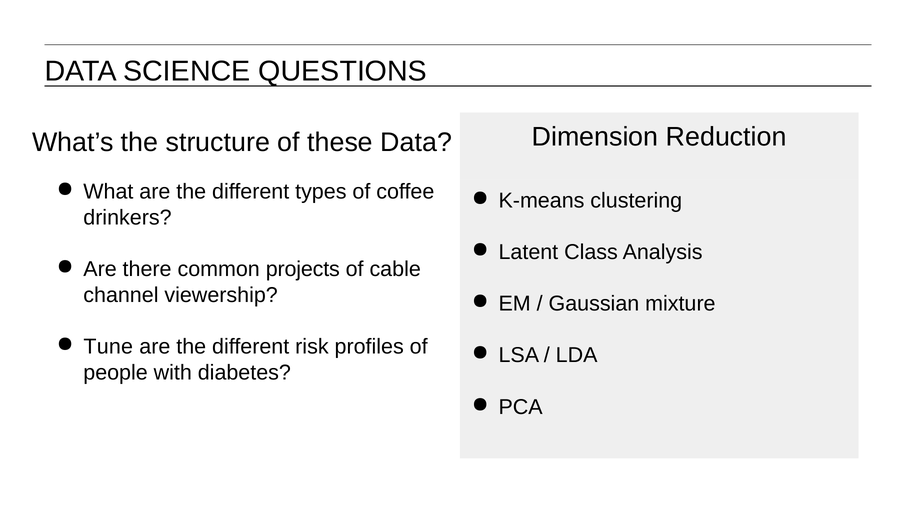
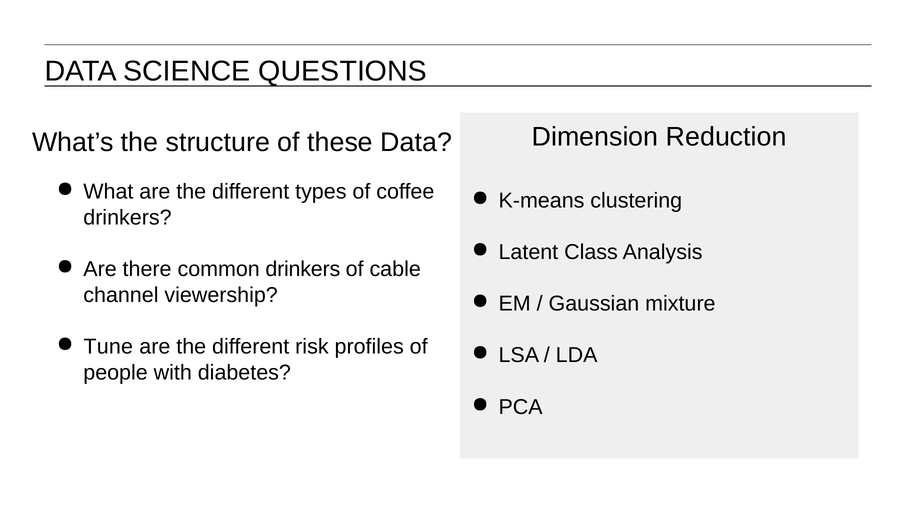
common projects: projects -> drinkers (303, 269)
